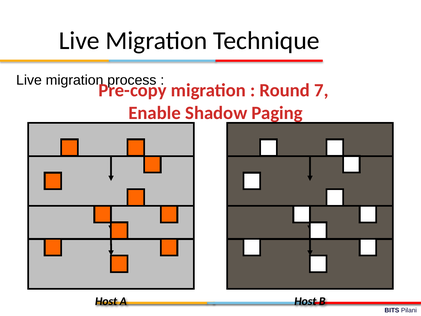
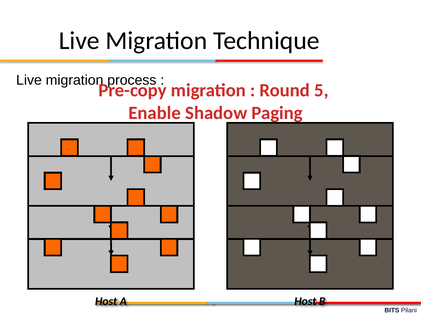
7: 7 -> 5 (321, 90)
